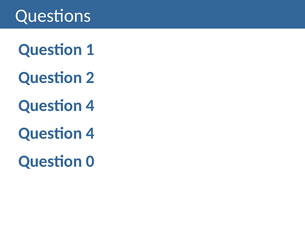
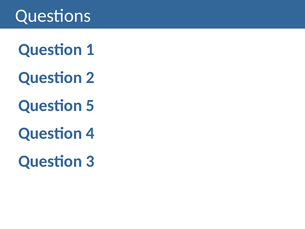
4: 4 -> 5 (90, 105)
0: 0 -> 3 (90, 161)
